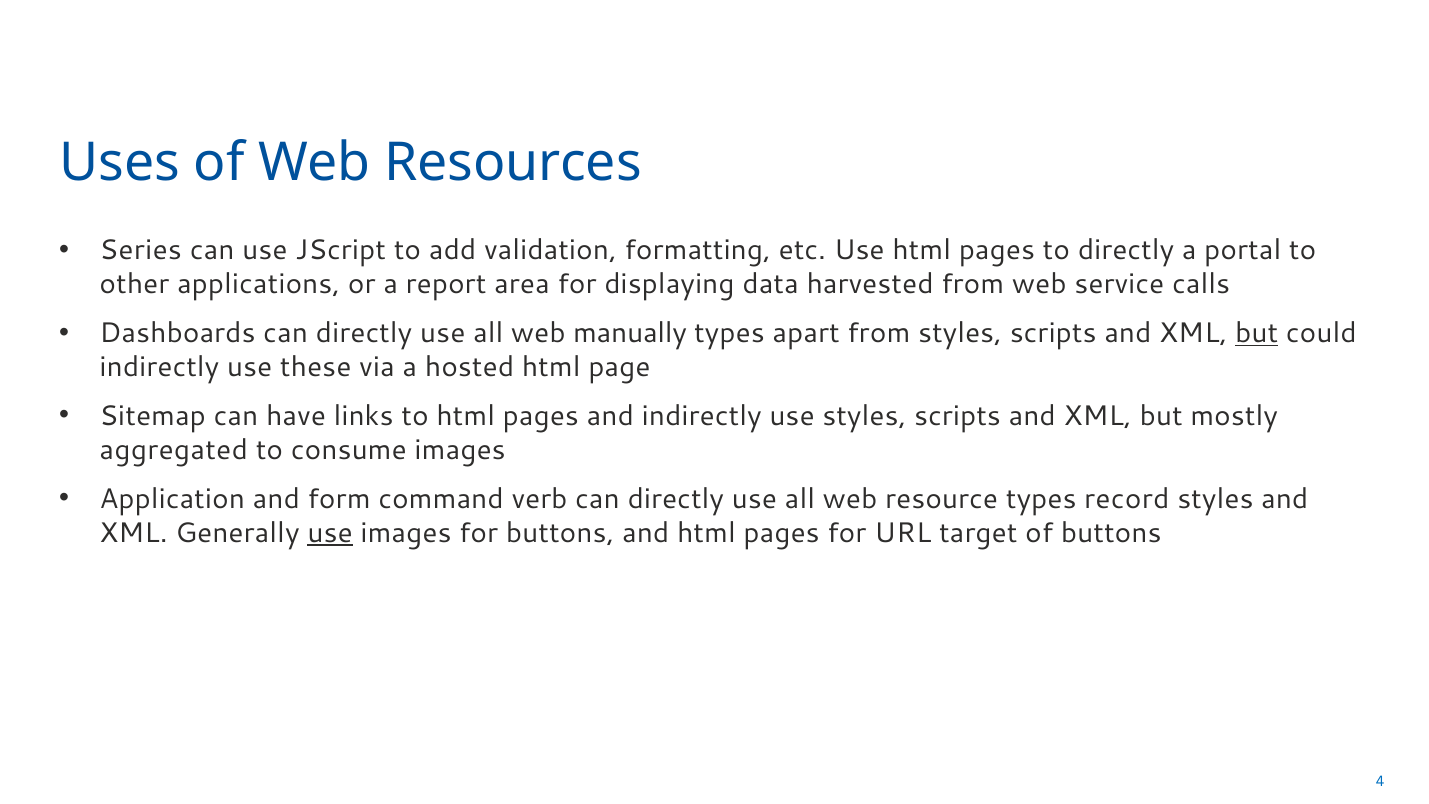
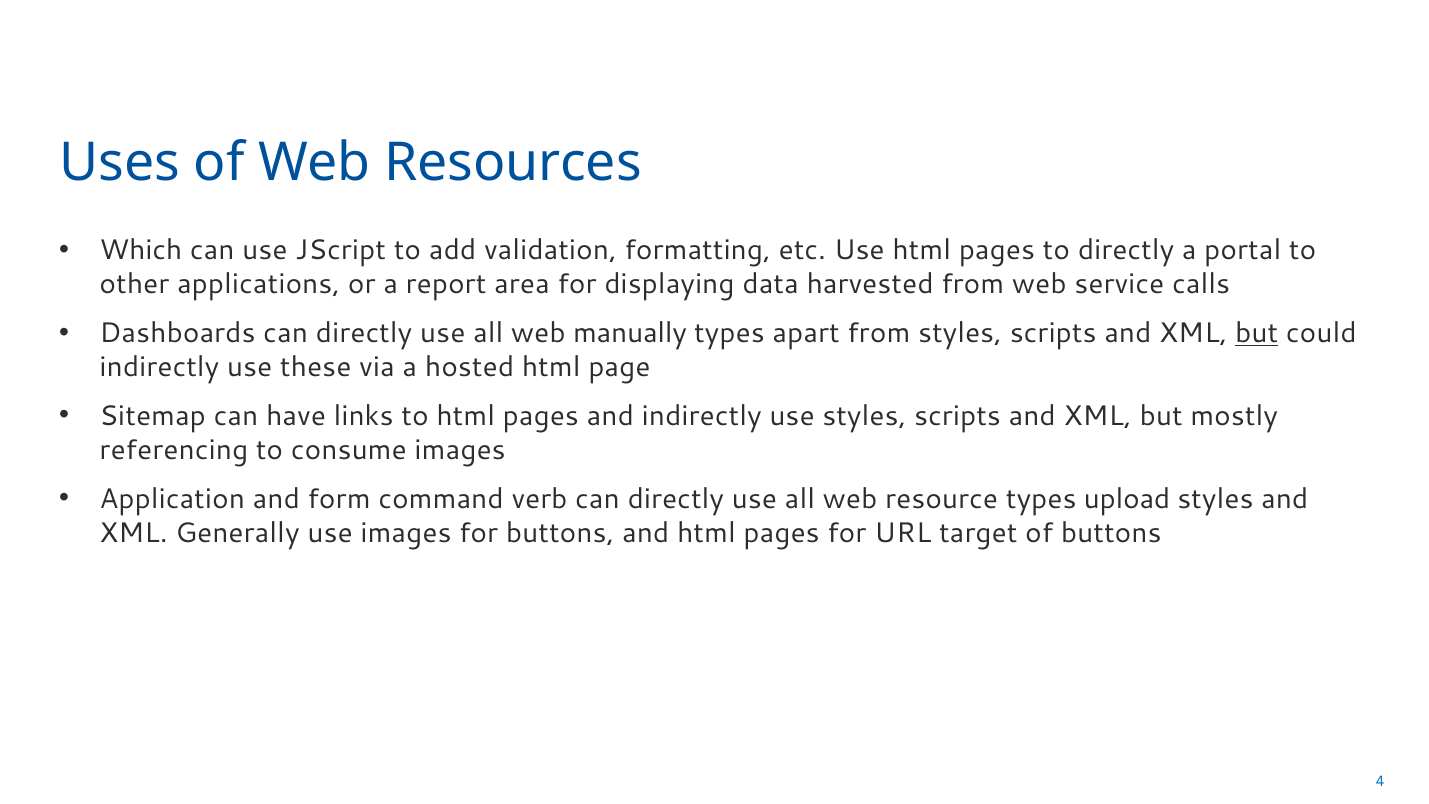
Series: Series -> Which (141, 250)
aggregated: aggregated -> referencing (174, 450)
record: record -> upload (1127, 499)
use underline: present -> none (330, 533)
